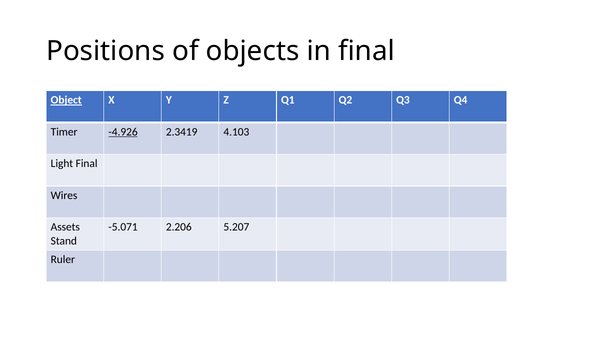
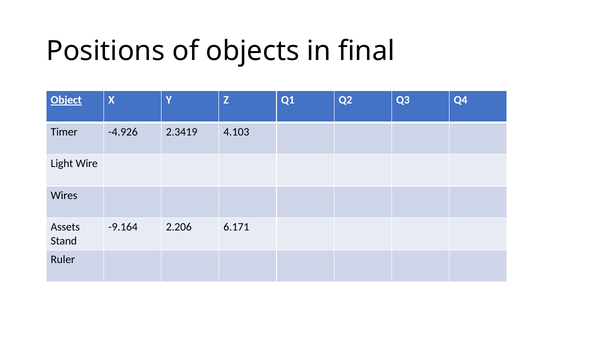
-4.926 underline: present -> none (123, 132)
Light Final: Final -> Wire (87, 164)
-5.071: -5.071 -> -9.164 (123, 227)
5.207: 5.207 -> 6.171 (236, 227)
